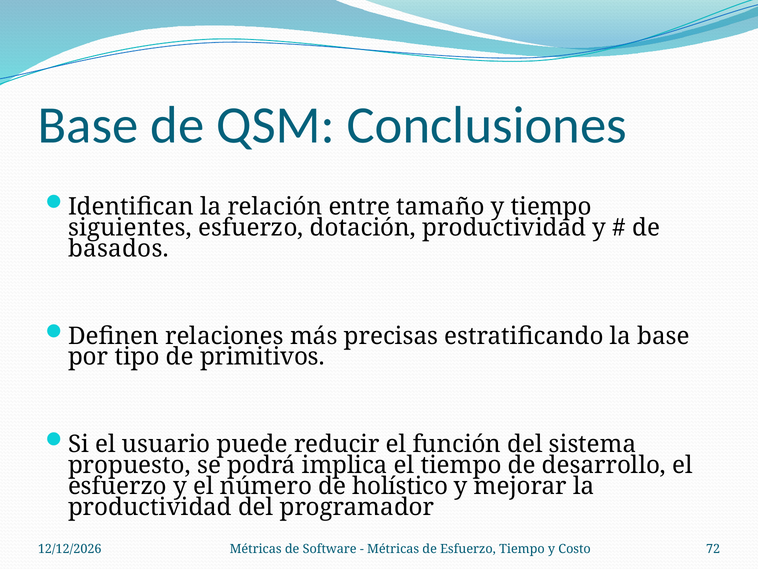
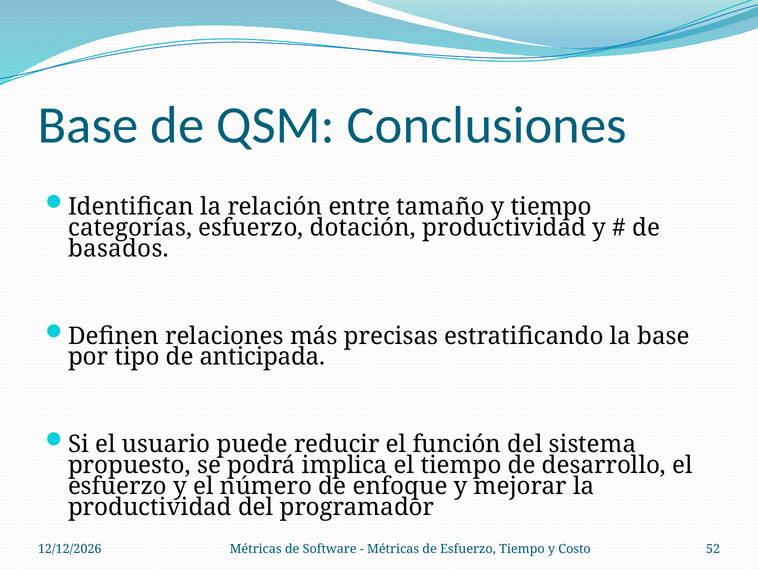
siguientes: siguientes -> categorías (130, 228)
primitivos: primitivos -> anticipada (262, 357)
holístico: holístico -> enfoque (400, 486)
72: 72 -> 52 (713, 548)
